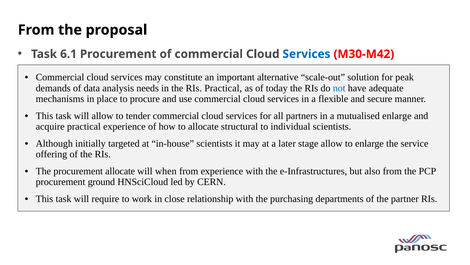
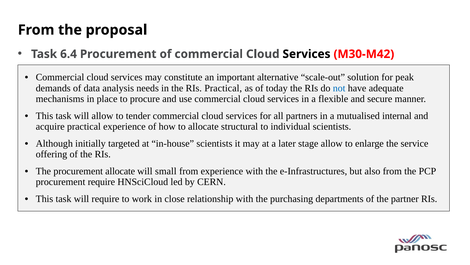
6.1: 6.1 -> 6.4 (69, 54)
Services colour: blue -> black (306, 54)
mutualised enlarge: enlarge -> internal (397, 116)
when: when -> small (166, 171)
procurement ground: ground -> require (101, 182)
